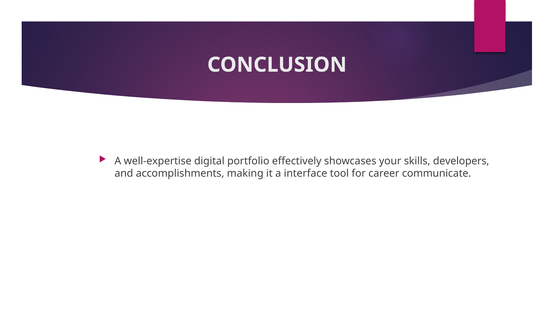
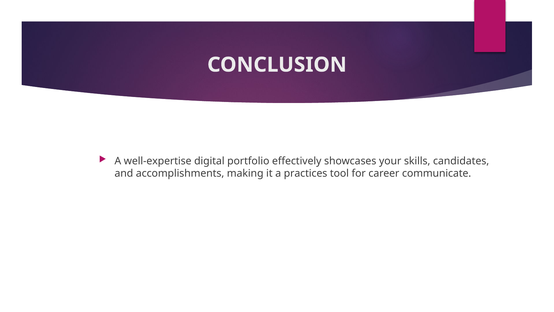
developers: developers -> candidates (461, 161)
interface: interface -> practices (306, 173)
